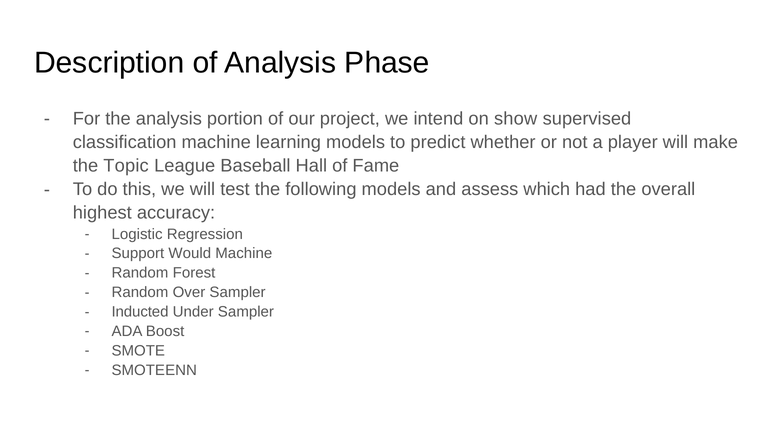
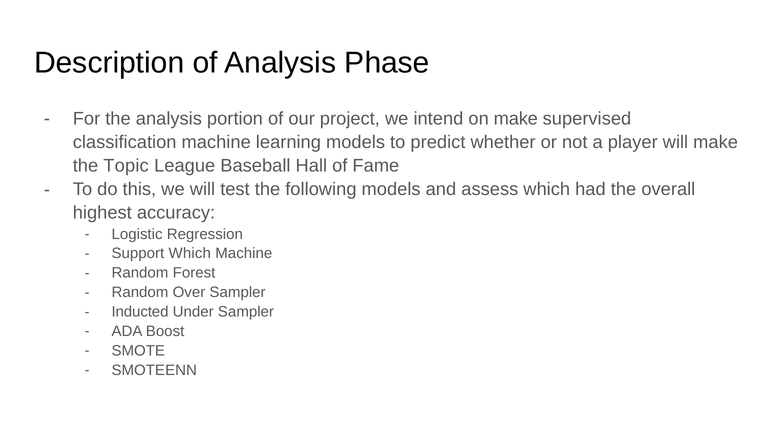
on show: show -> make (516, 119)
Support Would: Would -> Which (190, 254)
